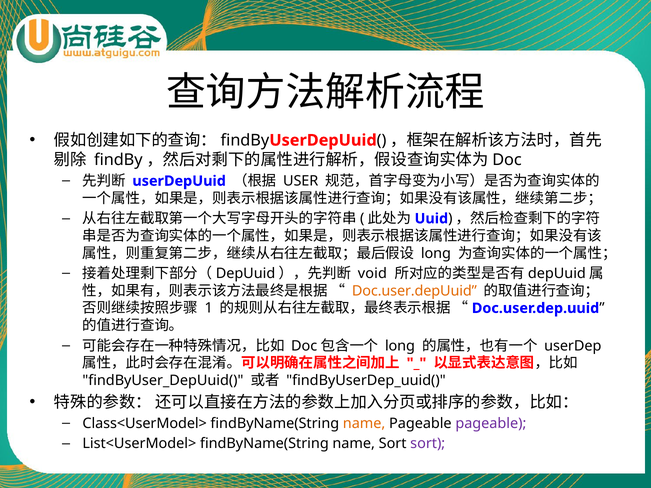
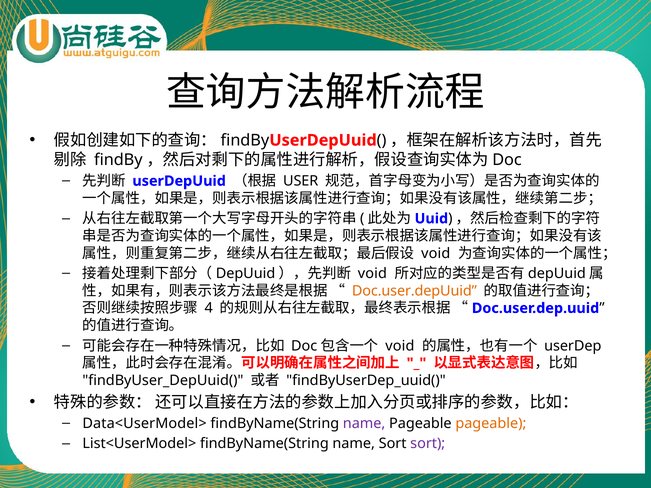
long: long -> void (436, 253)
1: 1 -> 4 (209, 308)
long: long -> void (400, 346)
Class<UserModel>: Class<UserModel> -> Data<UserModel> (145, 424)
name colour: orange -> purple (364, 424)
pageable colour: purple -> orange (491, 424)
